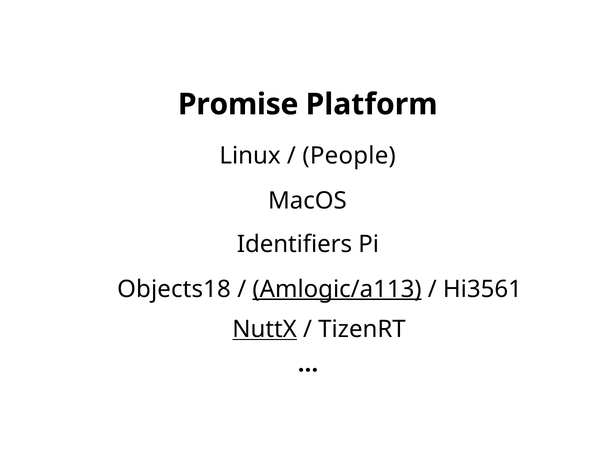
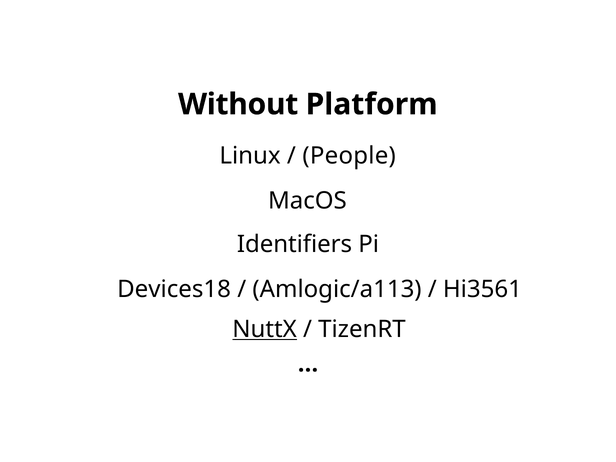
Promise: Promise -> Without (238, 104)
Objects18: Objects18 -> Devices18 (174, 289)
Amlogic/a113 underline: present -> none (337, 289)
